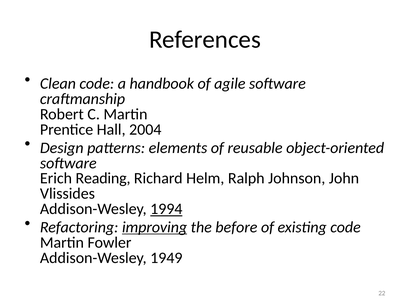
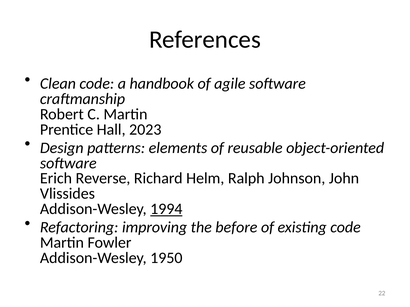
2004: 2004 -> 2023 (145, 130)
Reading: Reading -> Reverse (103, 179)
improving underline: present -> none (155, 228)
1949: 1949 -> 1950 (166, 258)
